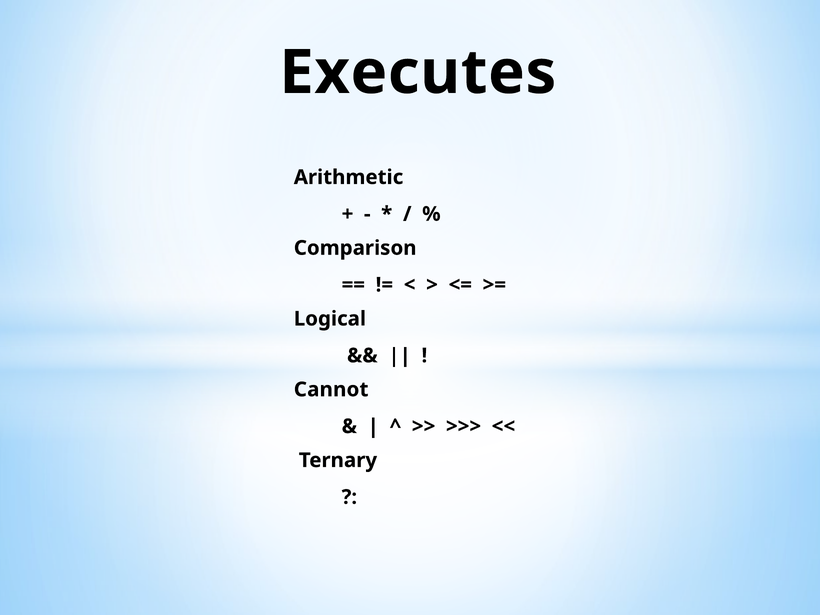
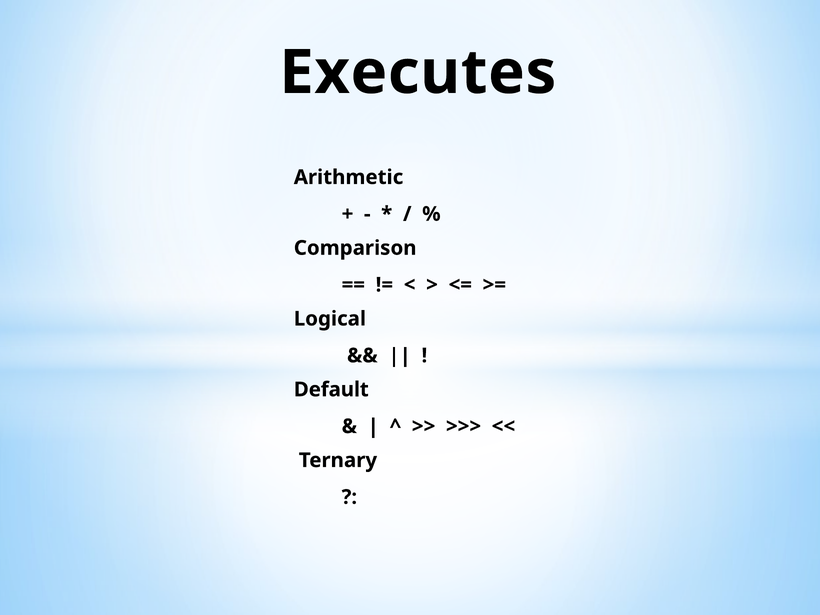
Cannot: Cannot -> Default (331, 390)
